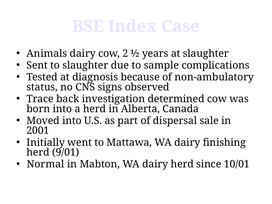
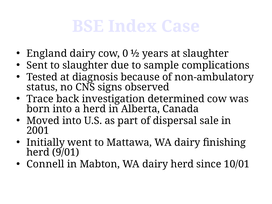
Animals: Animals -> England (47, 54)
2: 2 -> 0 (125, 54)
Normal: Normal -> Connell (45, 164)
